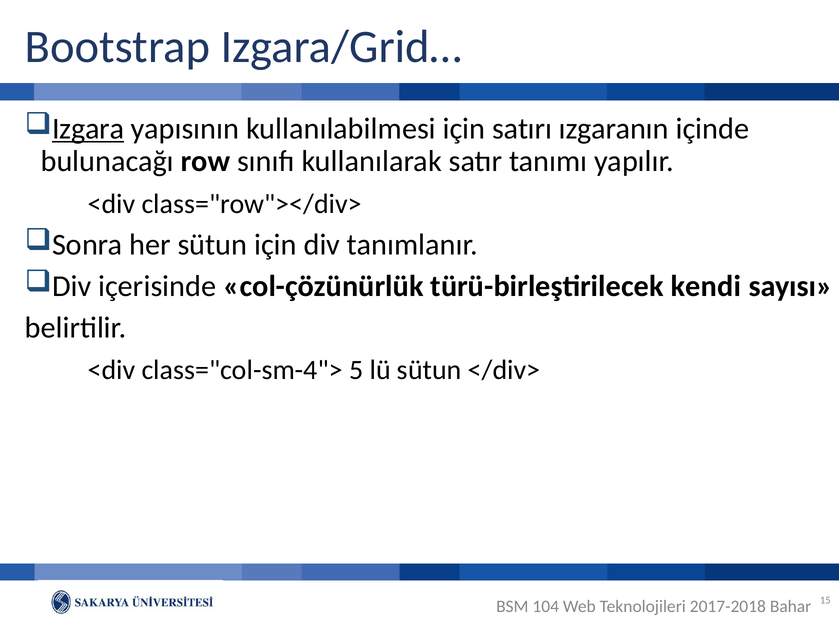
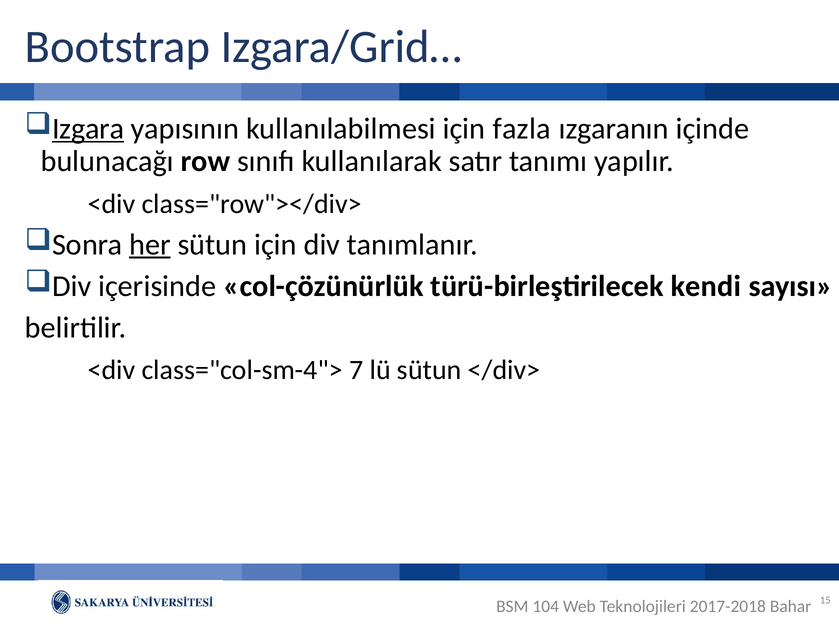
satırı: satırı -> fazla (522, 129)
her underline: none -> present (150, 245)
5: 5 -> 7 (356, 370)
